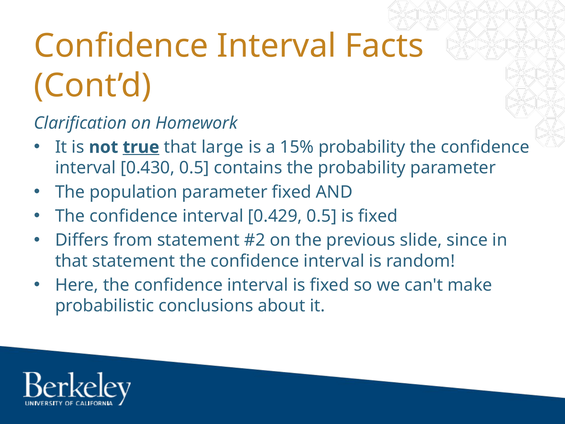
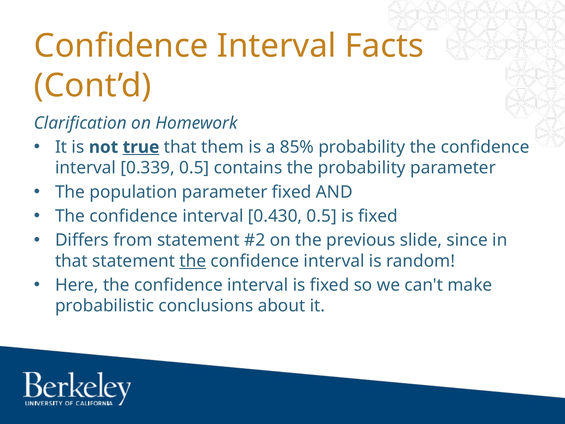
large: large -> them (223, 147)
15%: 15% -> 85% (297, 147)
0.430: 0.430 -> 0.339 (148, 168)
0.429: 0.429 -> 0.430 (275, 216)
the underline: none -> present (193, 261)
